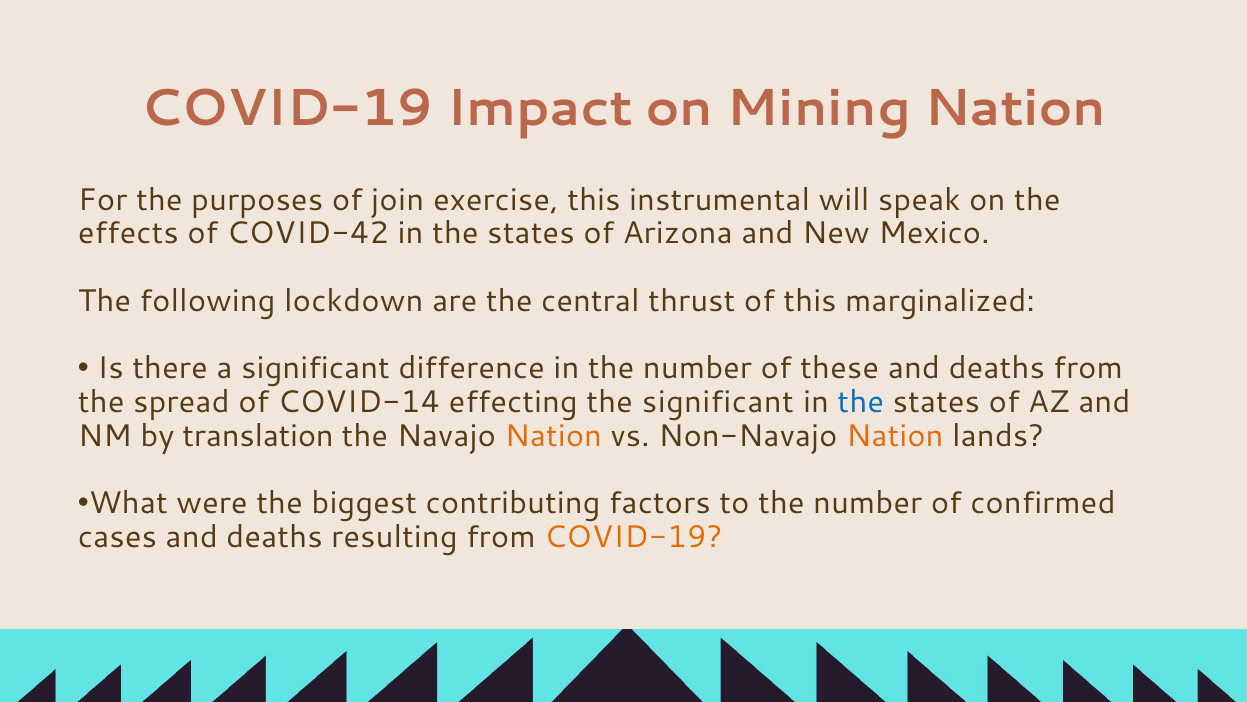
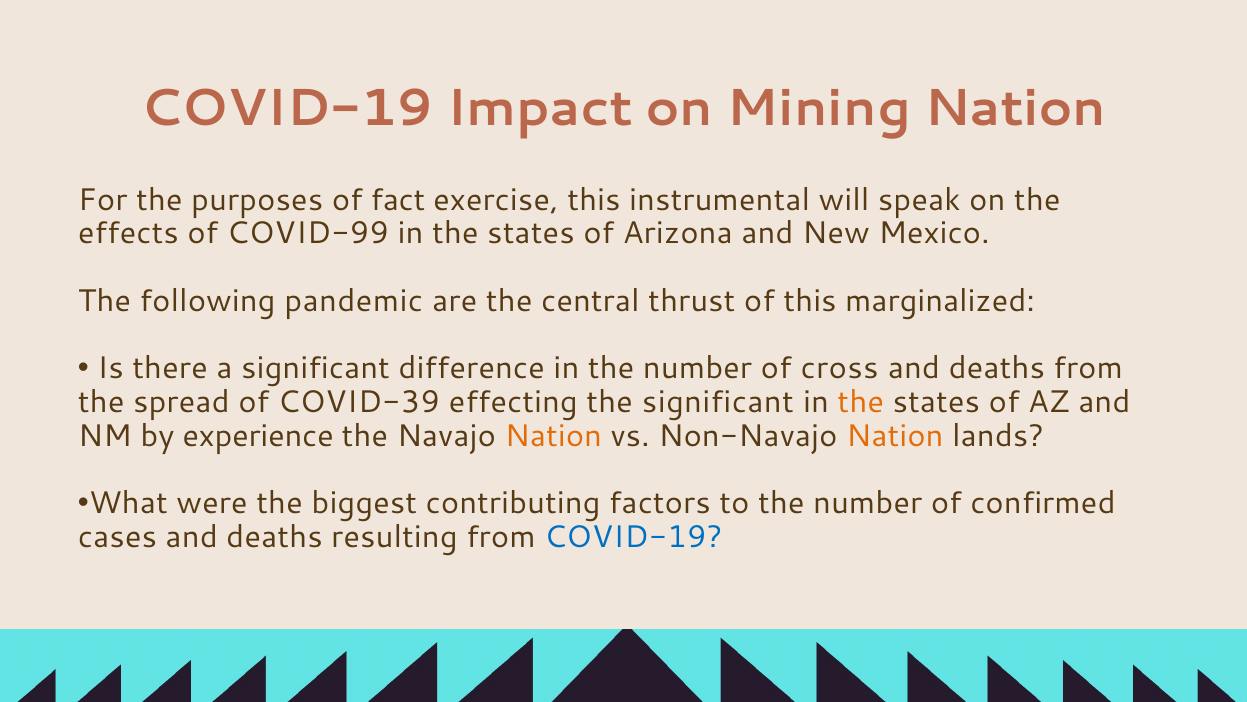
join: join -> fact (398, 200)
COVID-42: COVID-42 -> COVID-99 (308, 233)
lockdown: lockdown -> pandemic (354, 301)
these: these -> cross (840, 368)
COVID-14: COVID-14 -> COVID-39 (359, 402)
the colour: blue -> orange (861, 402)
translation: translation -> experience (258, 435)
COVID-19 colour: orange -> blue (633, 536)
